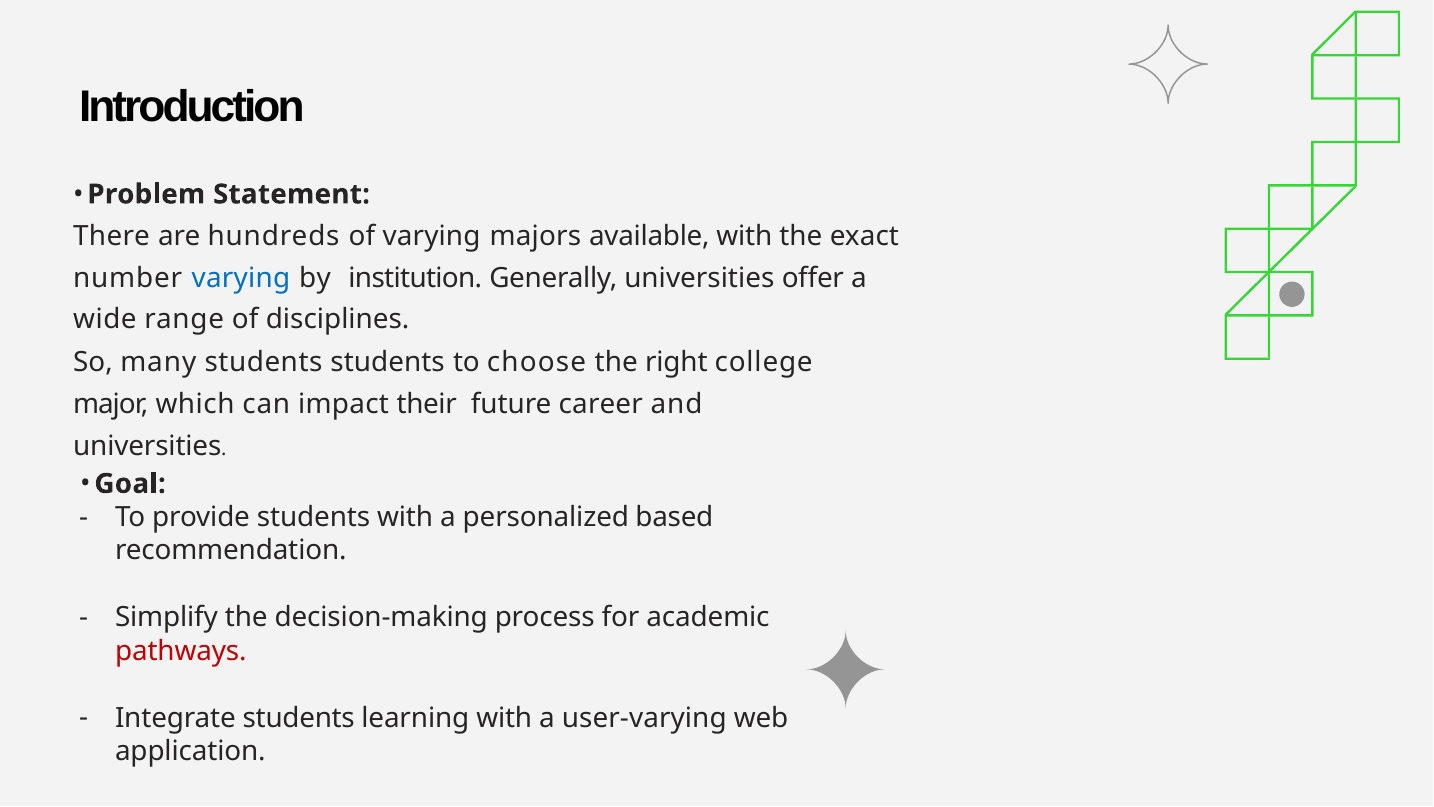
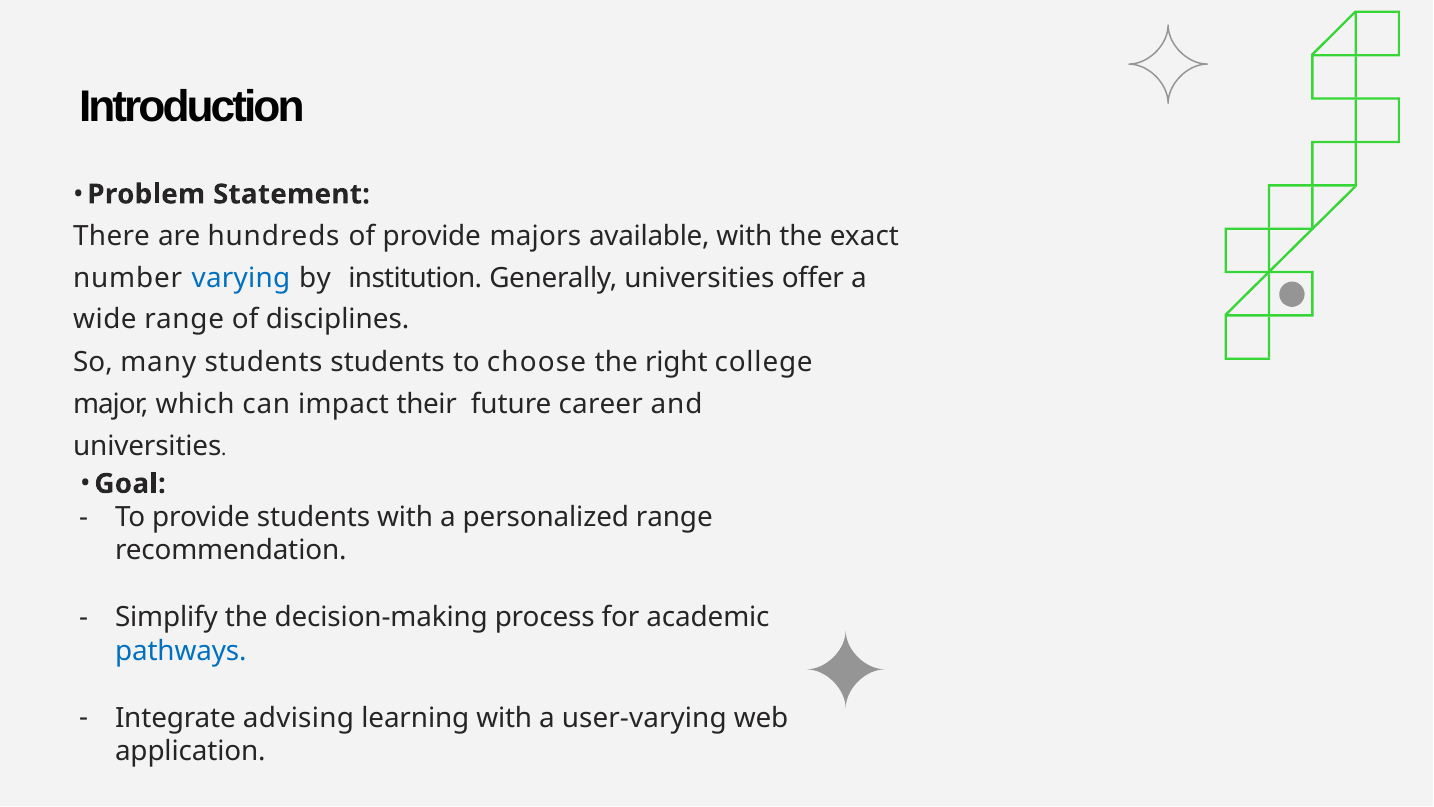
of varying: varying -> provide (432, 236)
personalized based: based -> range (674, 517)
pathways colour: red -> blue (181, 651)
Integrate students: students -> advising (298, 718)
